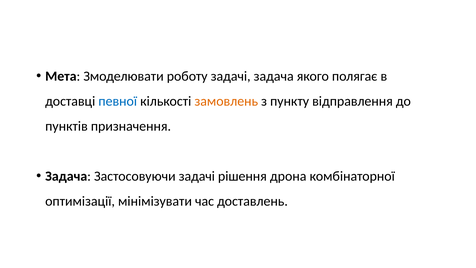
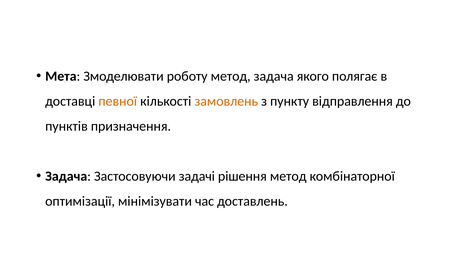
роботу задачі: задачі -> метод (231, 76)
певної colour: blue -> orange (118, 101)
рішення дрона: дрона -> метод (288, 176)
